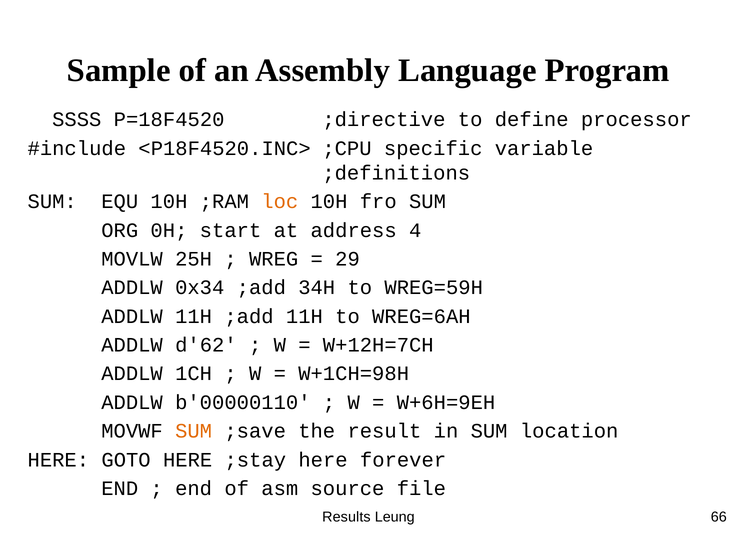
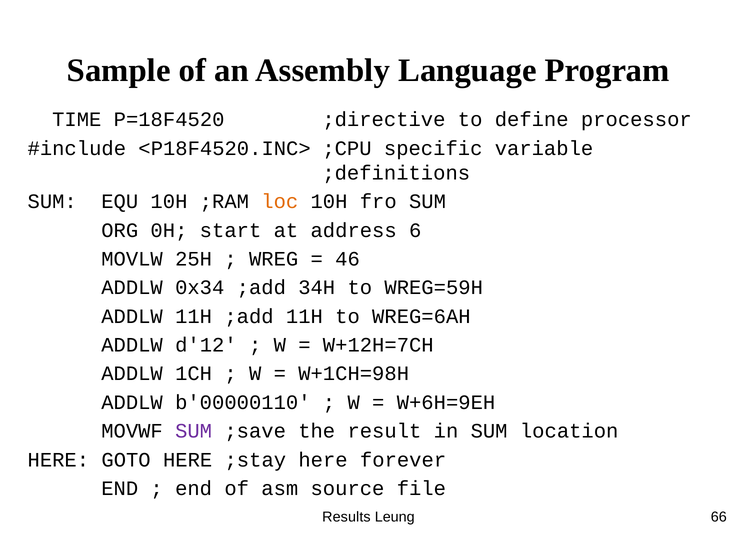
SSSS: SSSS -> TIME (77, 120)
4: 4 -> 6 (415, 230)
29: 29 -> 46 (348, 259)
d'62: d'62 -> d'12 (206, 345)
SUM colour: orange -> purple (194, 431)
